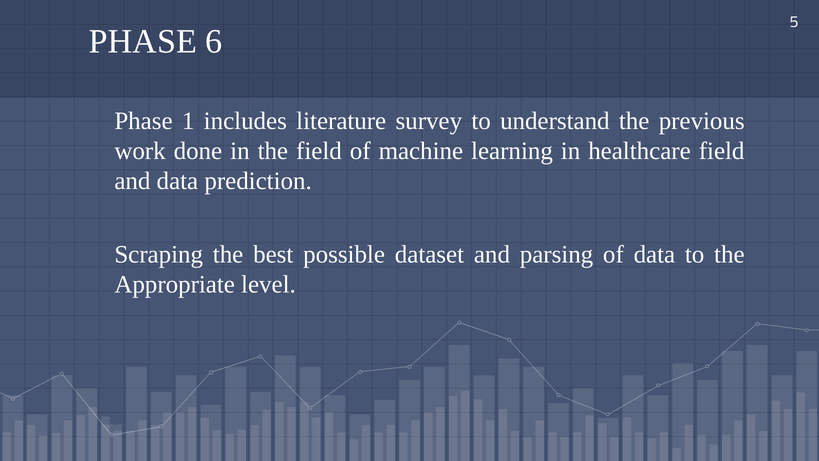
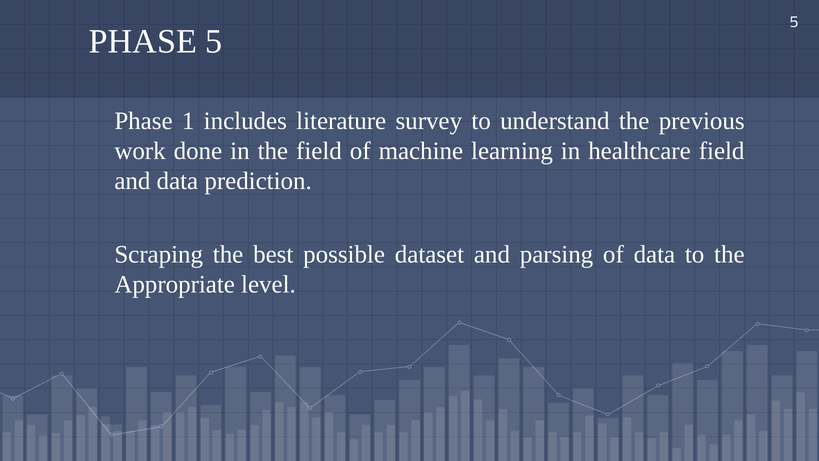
PHASE 6: 6 -> 5 (214, 42)
